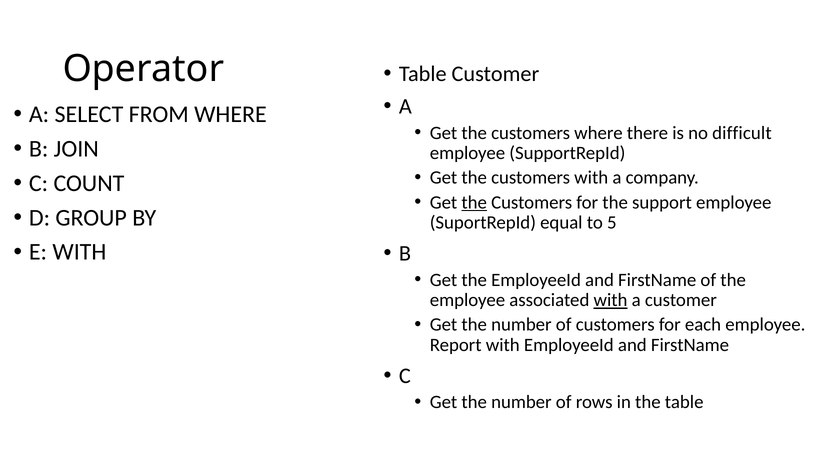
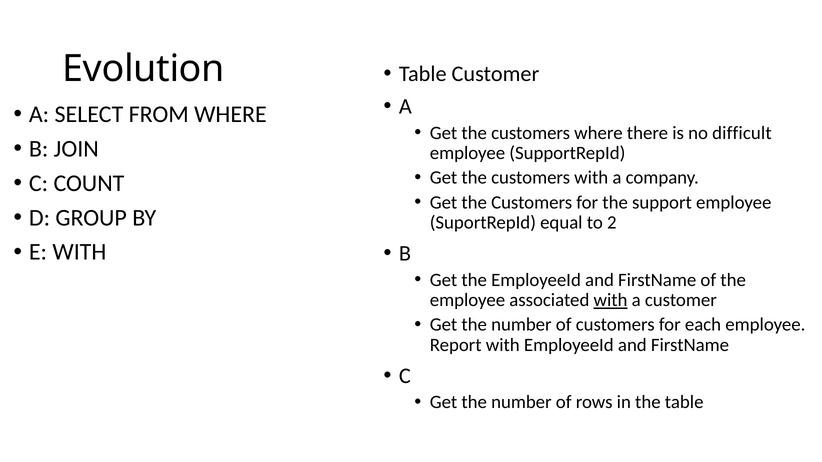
Operator: Operator -> Evolution (143, 69)
the underline: present -> none (474, 203)
5: 5 -> 2 (612, 223)
